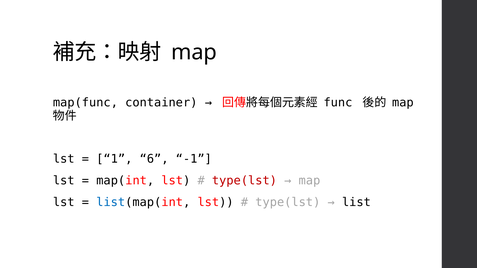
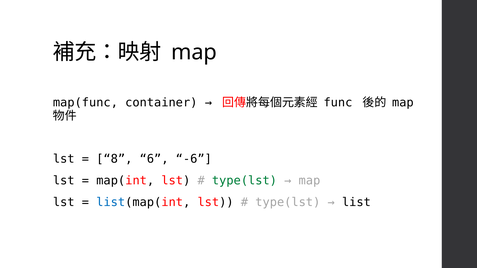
1: 1 -> 8 (114, 159)
-1: -1 -> -6 (194, 159)
type(lst colour: red -> green (244, 181)
